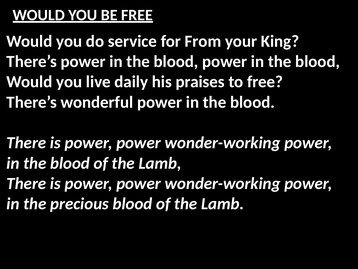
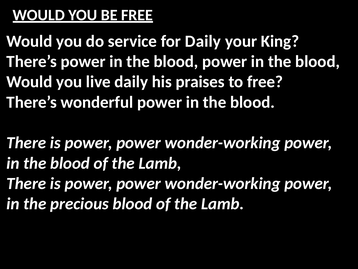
for From: From -> Daily (203, 41)
